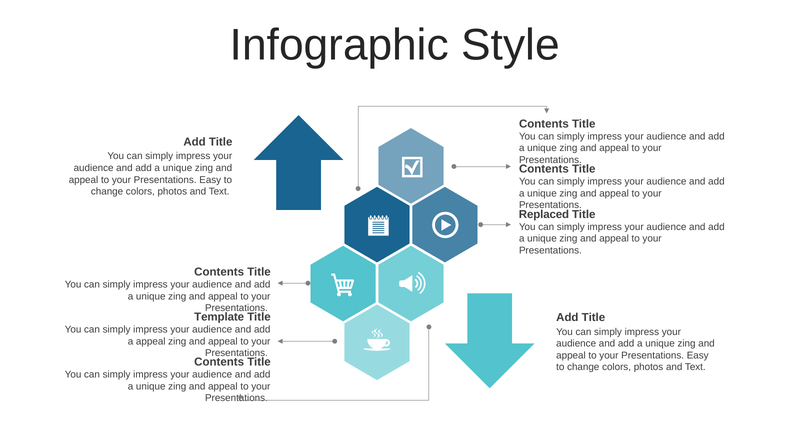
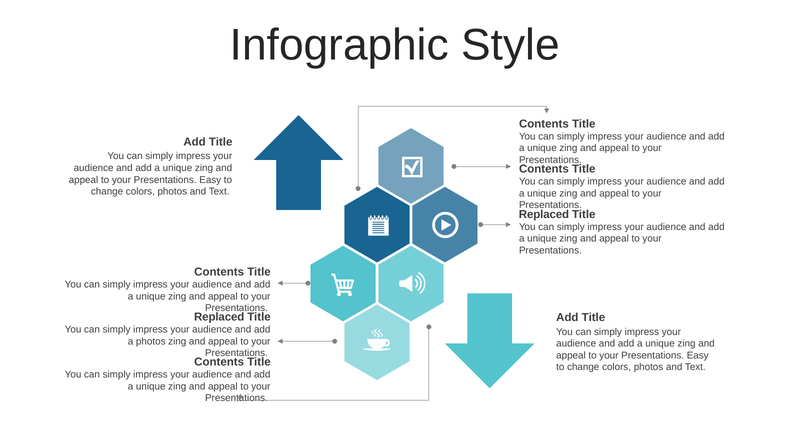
Template: Template -> Replaced (219, 317)
a appeal: appeal -> photos (151, 342)
